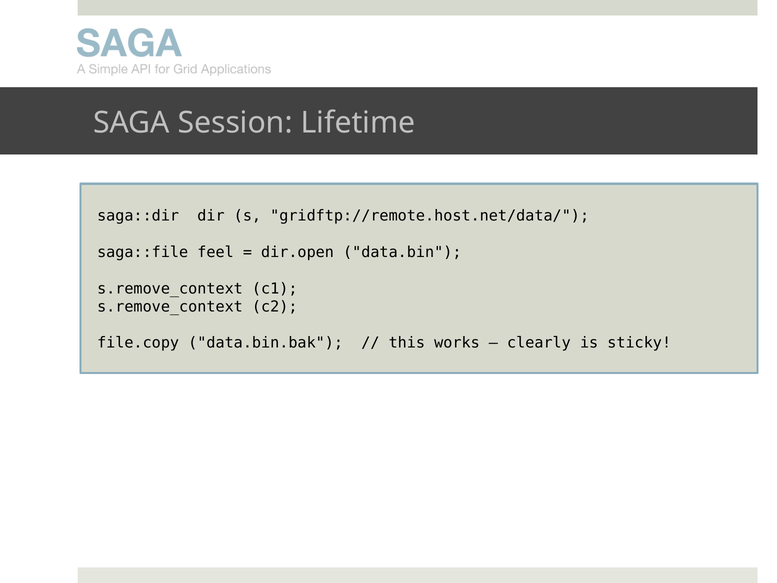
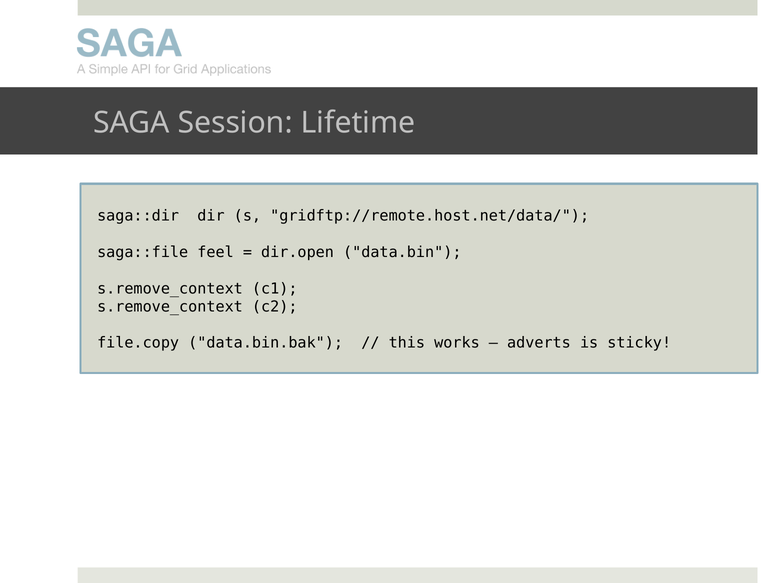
clearly: clearly -> adverts (539, 343)
